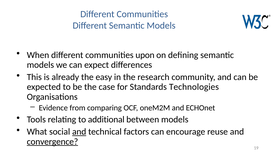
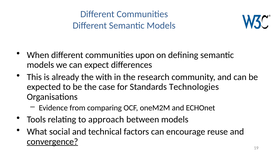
easy: easy -> with (104, 77)
additional: additional -> approach (106, 119)
and underline: present -> none (79, 131)
